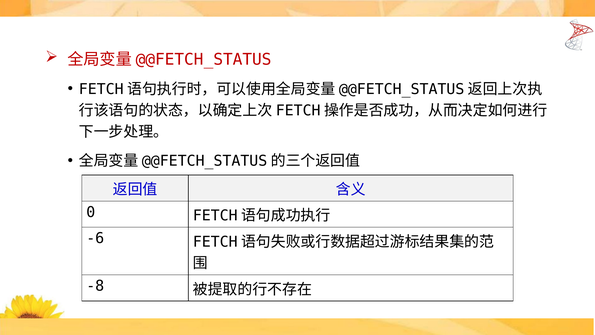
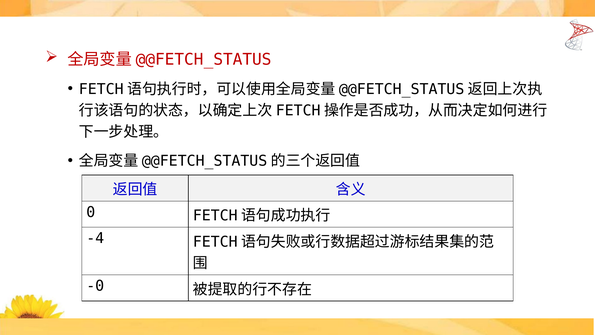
-6: -6 -> -4 (95, 238)
-8: -8 -> -0 (95, 286)
